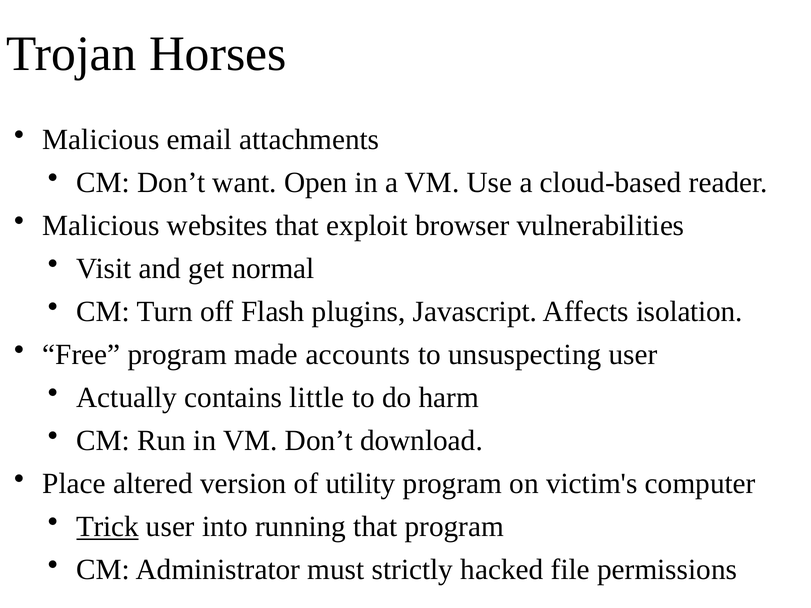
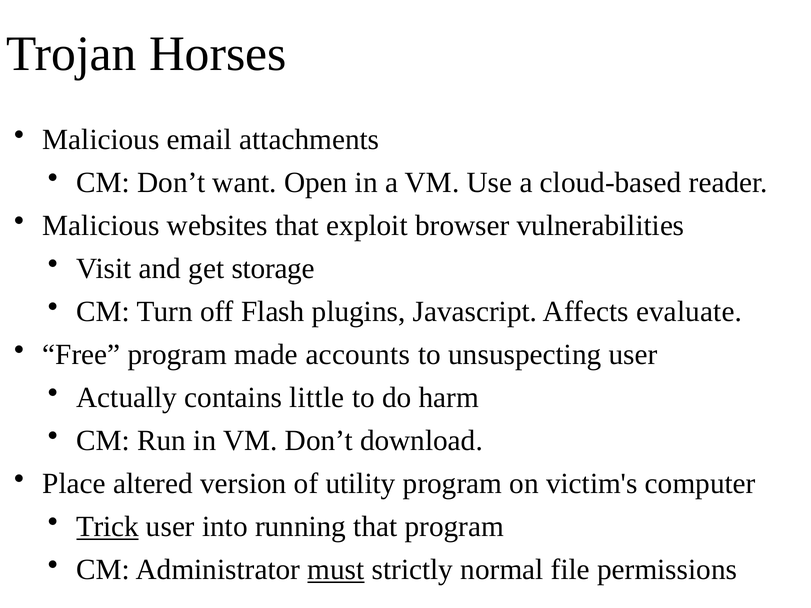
normal: normal -> storage (273, 269)
isolation: isolation -> evaluate (689, 312)
must underline: none -> present (336, 570)
hacked: hacked -> normal (502, 570)
